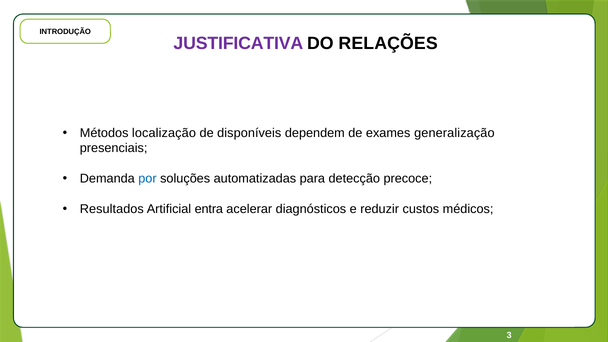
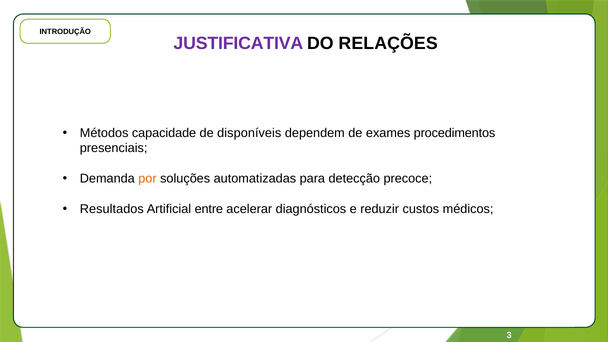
localização: localização -> capacidade (164, 133)
generalização: generalização -> procedimentos (455, 133)
por colour: blue -> orange (147, 179)
entra: entra -> entre (209, 209)
